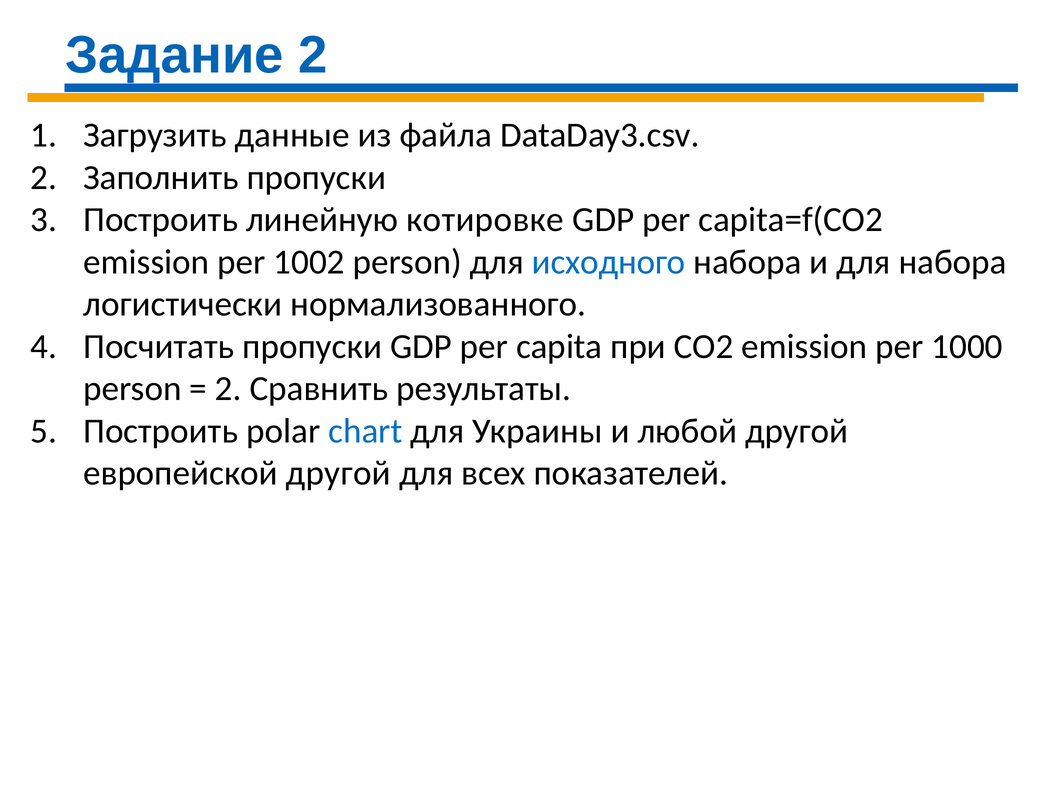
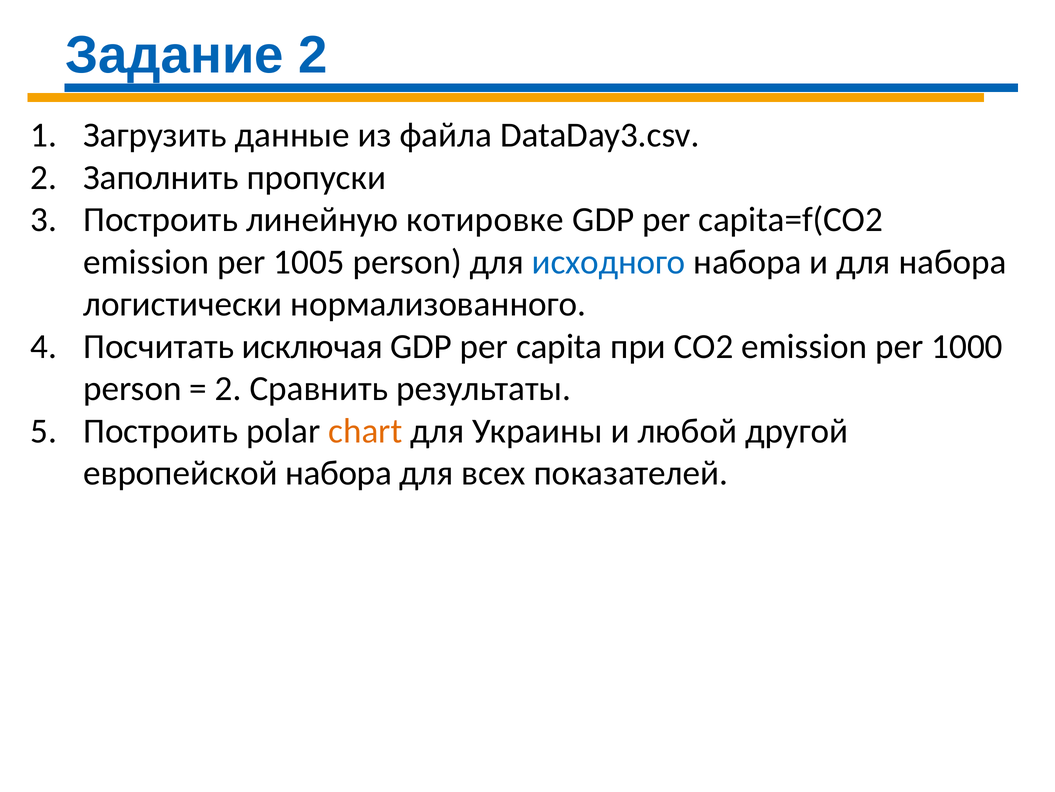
1002: 1002 -> 1005 (309, 262)
Посчитать пропуски: пропуски -> исключая (312, 346)
chart colour: blue -> orange (365, 430)
европейской другой: другой -> набора (339, 473)
